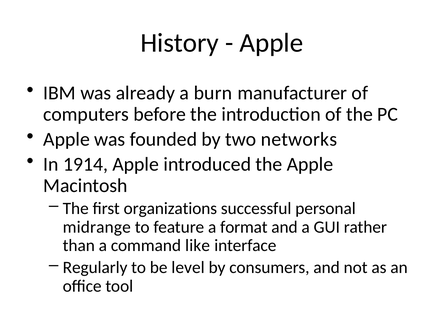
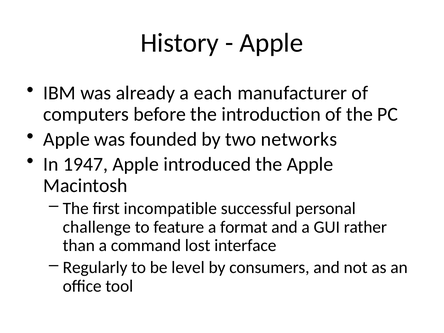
burn: burn -> each (213, 93)
1914: 1914 -> 1947 (86, 164)
organizations: organizations -> incompatible (170, 208)
midrange: midrange -> challenge (97, 227)
like: like -> lost (198, 246)
